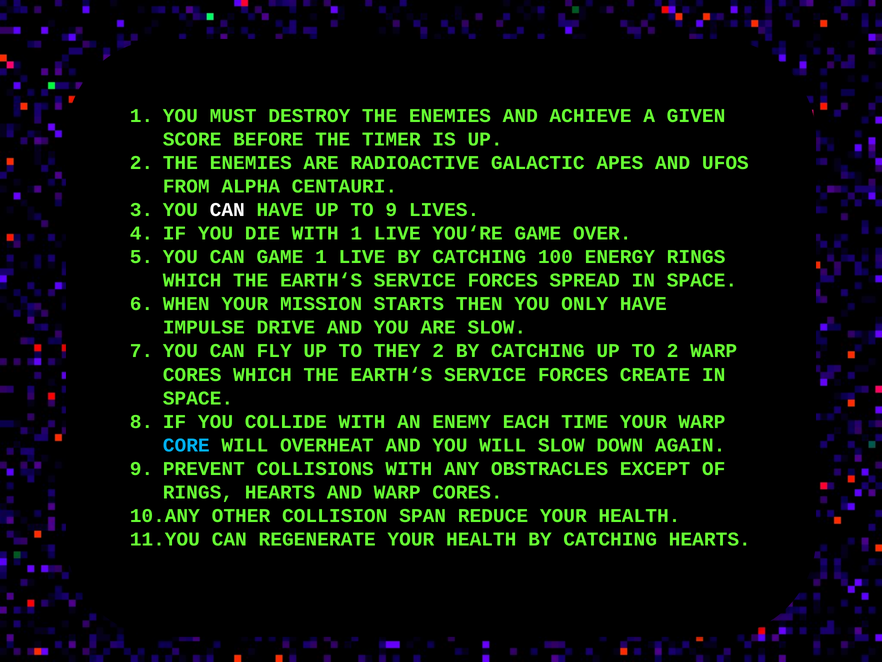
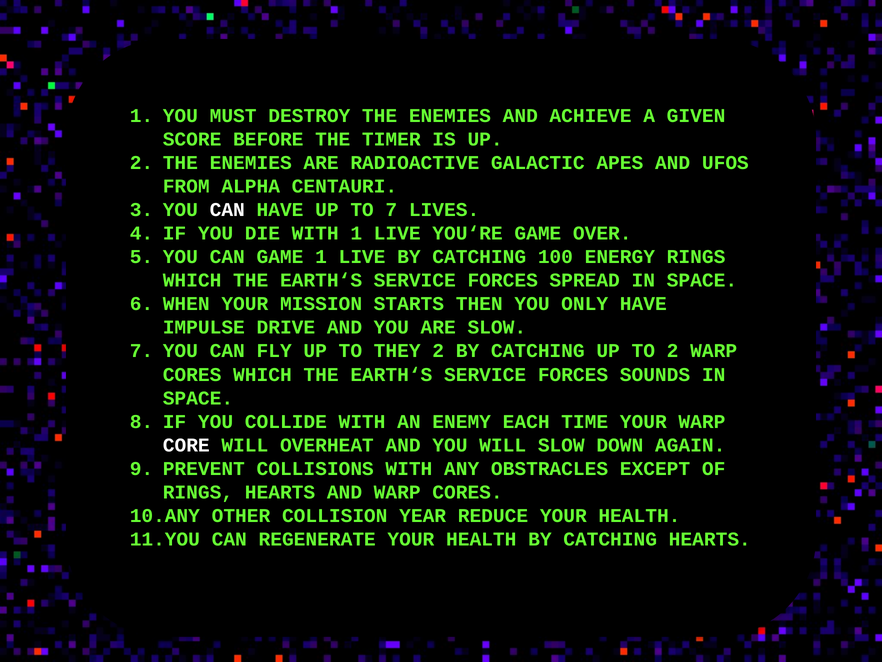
TO 9: 9 -> 7 (391, 210)
CREATE: CREATE -> SOUNDS (655, 374)
CORE colour: light blue -> white (186, 445)
SPAN: SPAN -> YEAR (423, 515)
